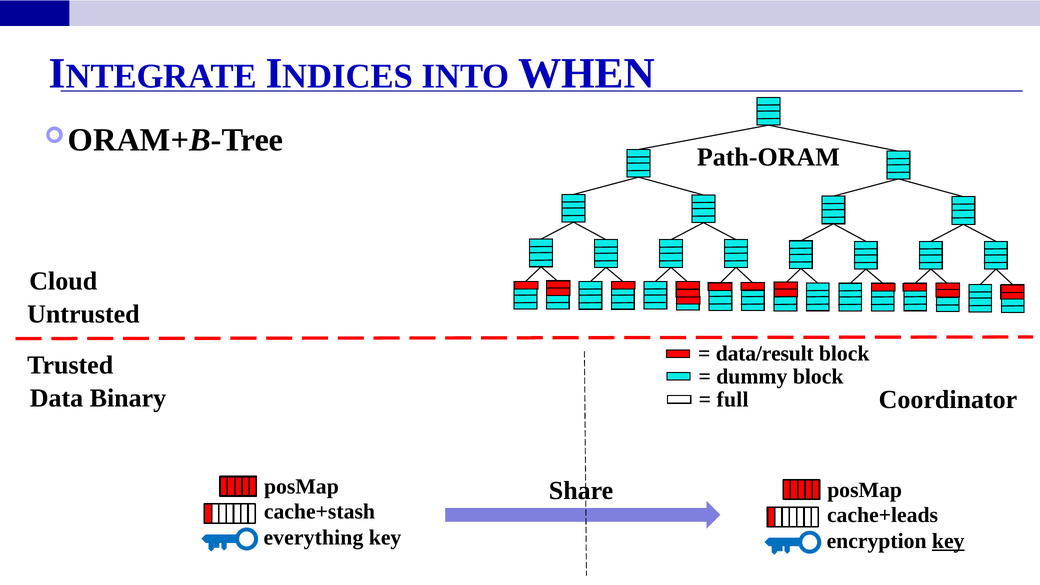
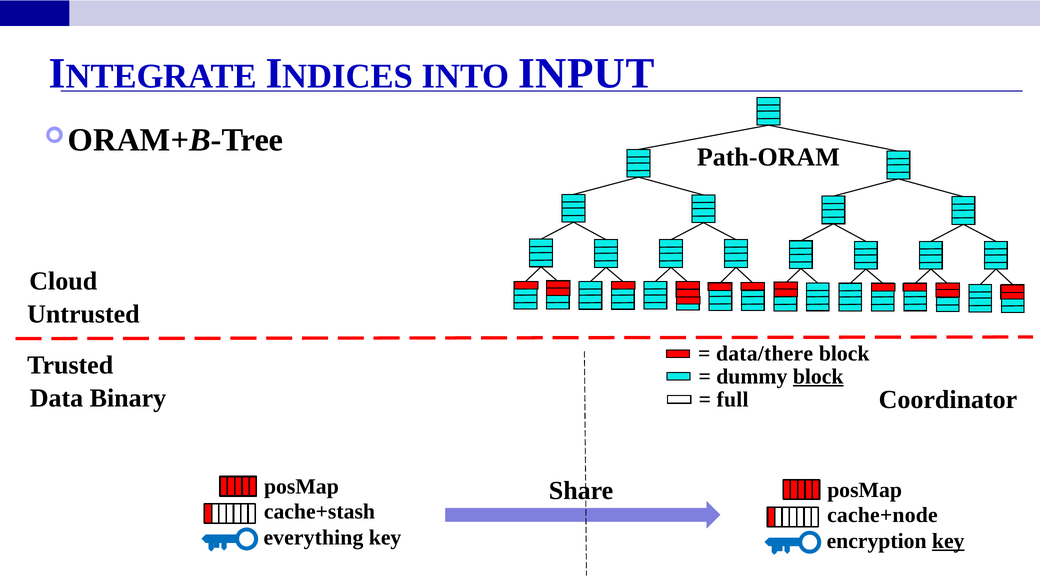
WHEN: WHEN -> INPUT (586, 73)
data/result: data/result -> data/there (765, 354)
block underline: none -> present (818, 376)
cache+leads: cache+leads -> cache+node (882, 515)
